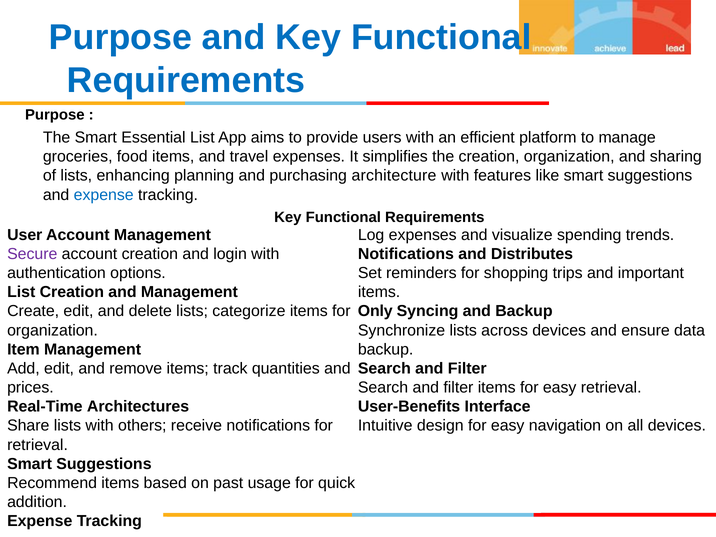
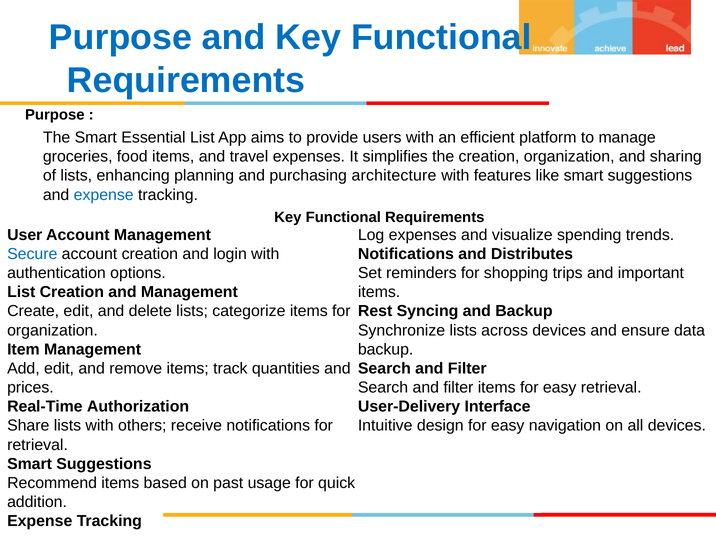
Secure colour: purple -> blue (32, 254)
Only: Only -> Rest (375, 311)
Architectures: Architectures -> Authorization (138, 407)
User-Benefits: User-Benefits -> User-Delivery (409, 407)
